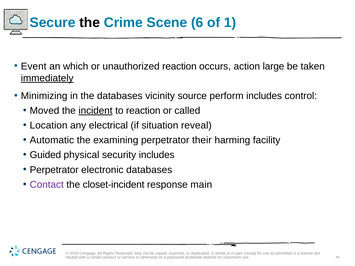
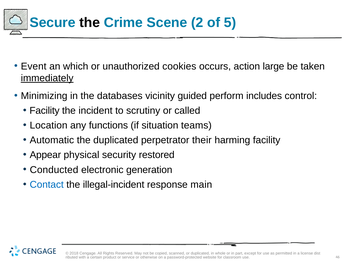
6: 6 -> 2 (197, 22)
1: 1 -> 5 (230, 22)
unauthorized reaction: reaction -> cookies (179, 66)
source: source -> guided (192, 96)
Moved: Moved -> Facility (45, 111)
incident underline: present -> none (96, 111)
to reaction: reaction -> scrutiny (143, 111)
electrical: electrical -> functions (108, 126)
reveal: reveal -> teams (196, 126)
the examining: examining -> duplicated (116, 140)
Guided: Guided -> Appear (45, 155)
security includes: includes -> restored (157, 155)
Perpetrator: Perpetrator -> Conducted (54, 170)
electronic databases: databases -> generation (149, 170)
Contact colour: purple -> blue (47, 185)
closet-incident: closet-incident -> illegal-incident (114, 185)
